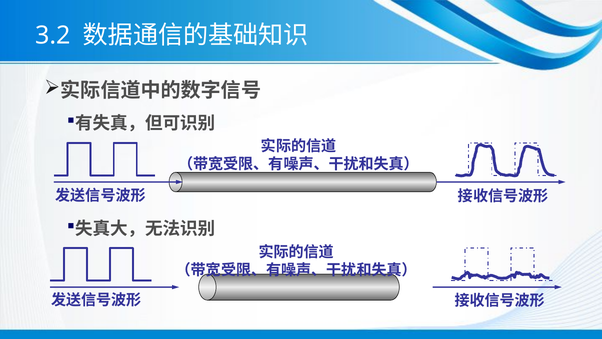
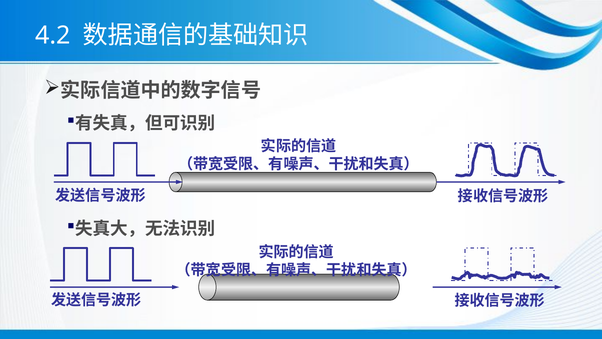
3.2: 3.2 -> 4.2 (53, 35)
